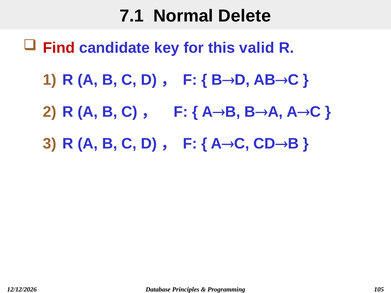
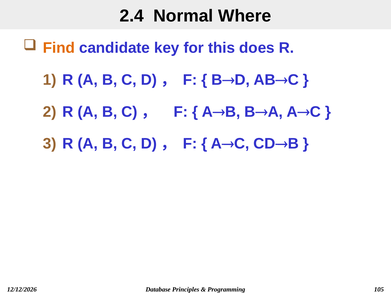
7.1: 7.1 -> 2.4 (132, 16)
Delete: Delete -> Where (245, 16)
Find colour: red -> orange (59, 48)
valid: valid -> does (257, 48)
